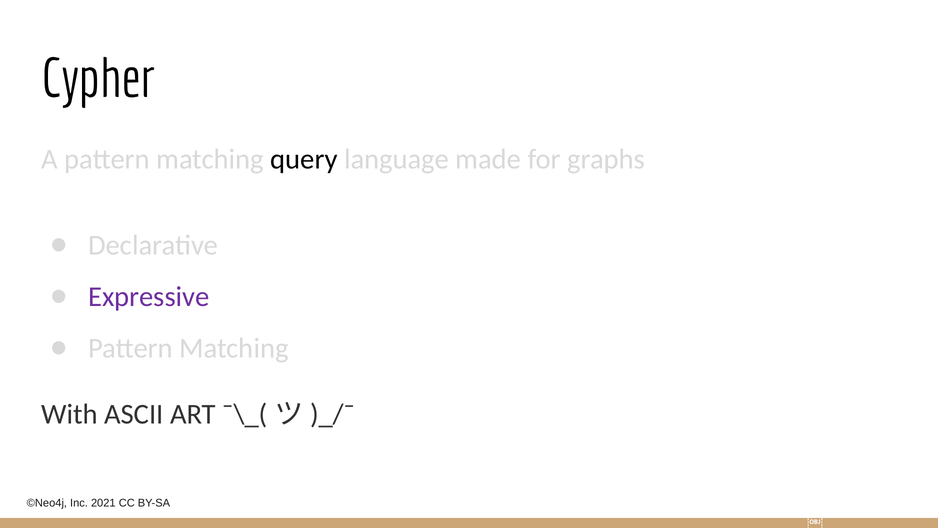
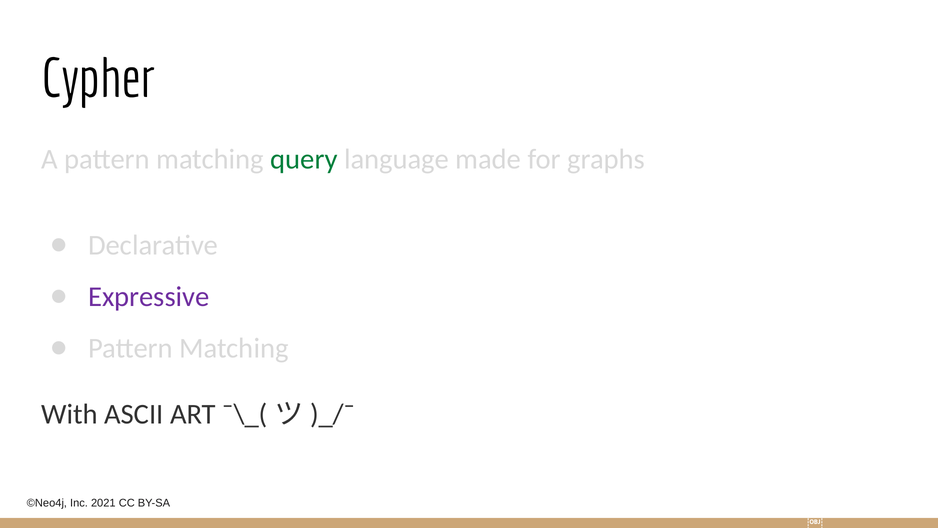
query colour: black -> green (304, 159)
